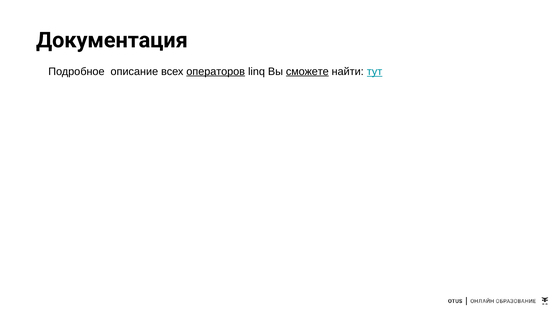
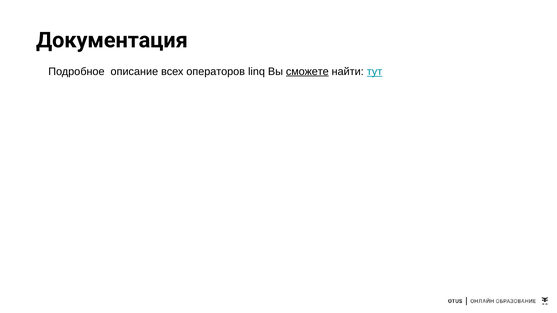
операторов underline: present -> none (216, 72)
